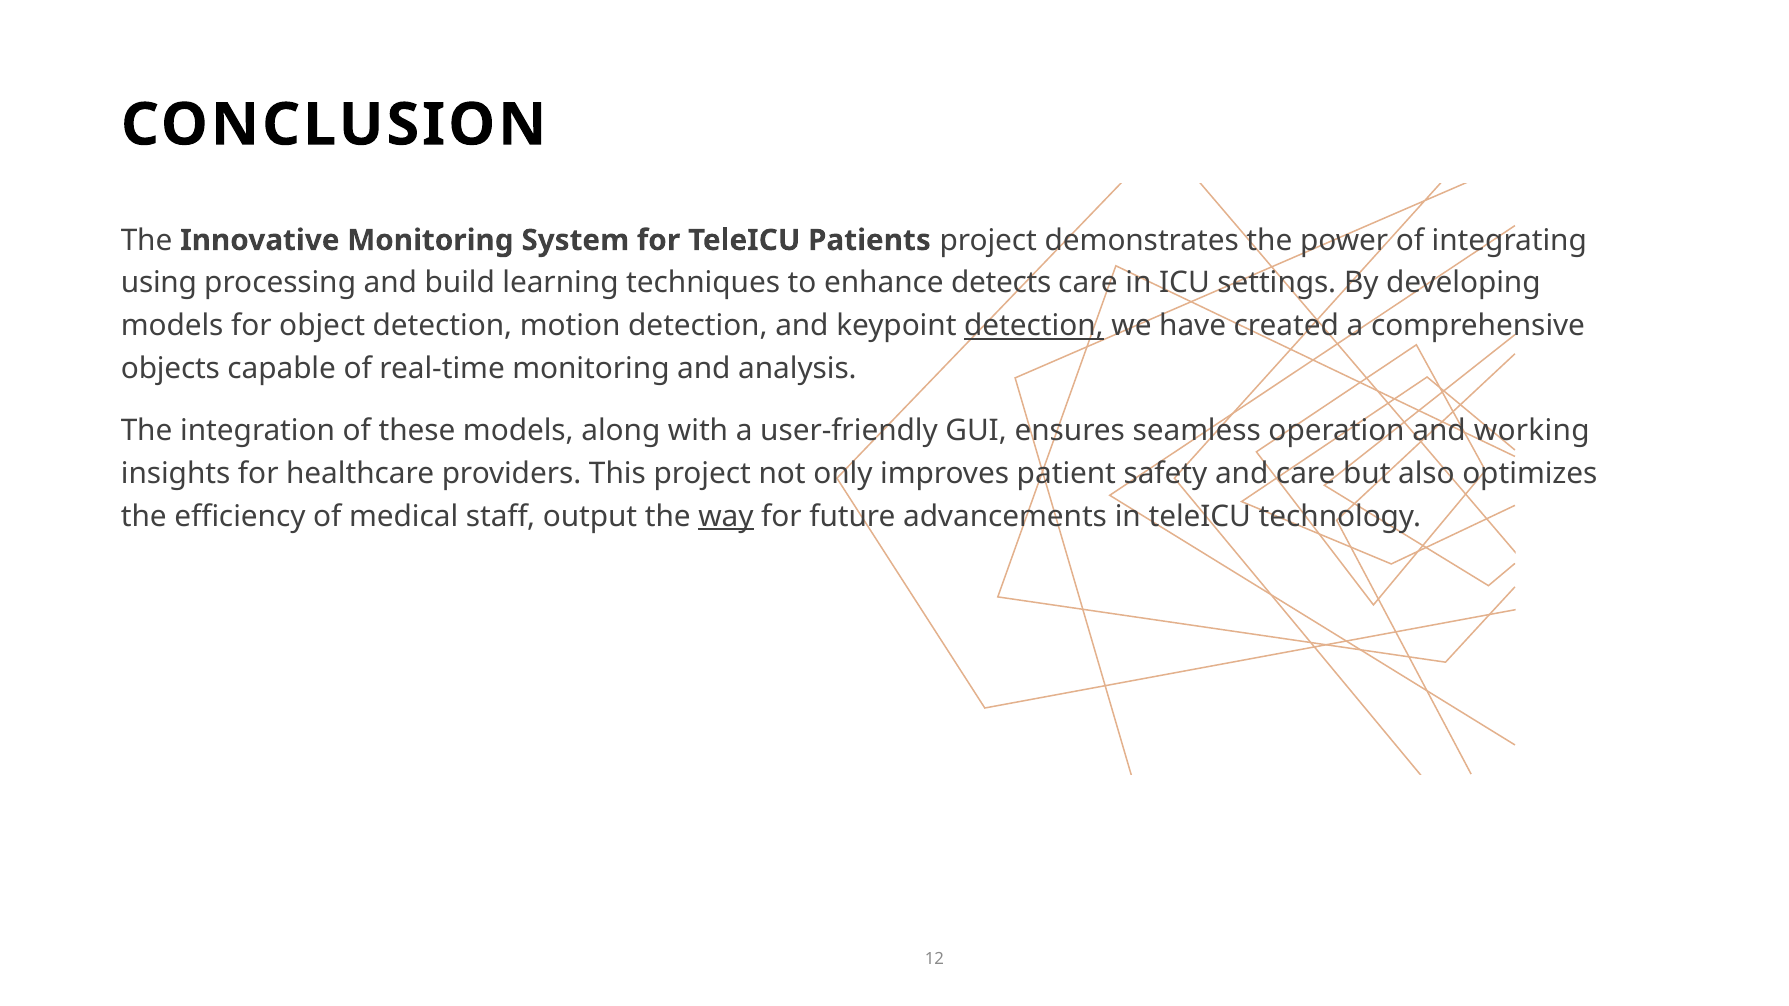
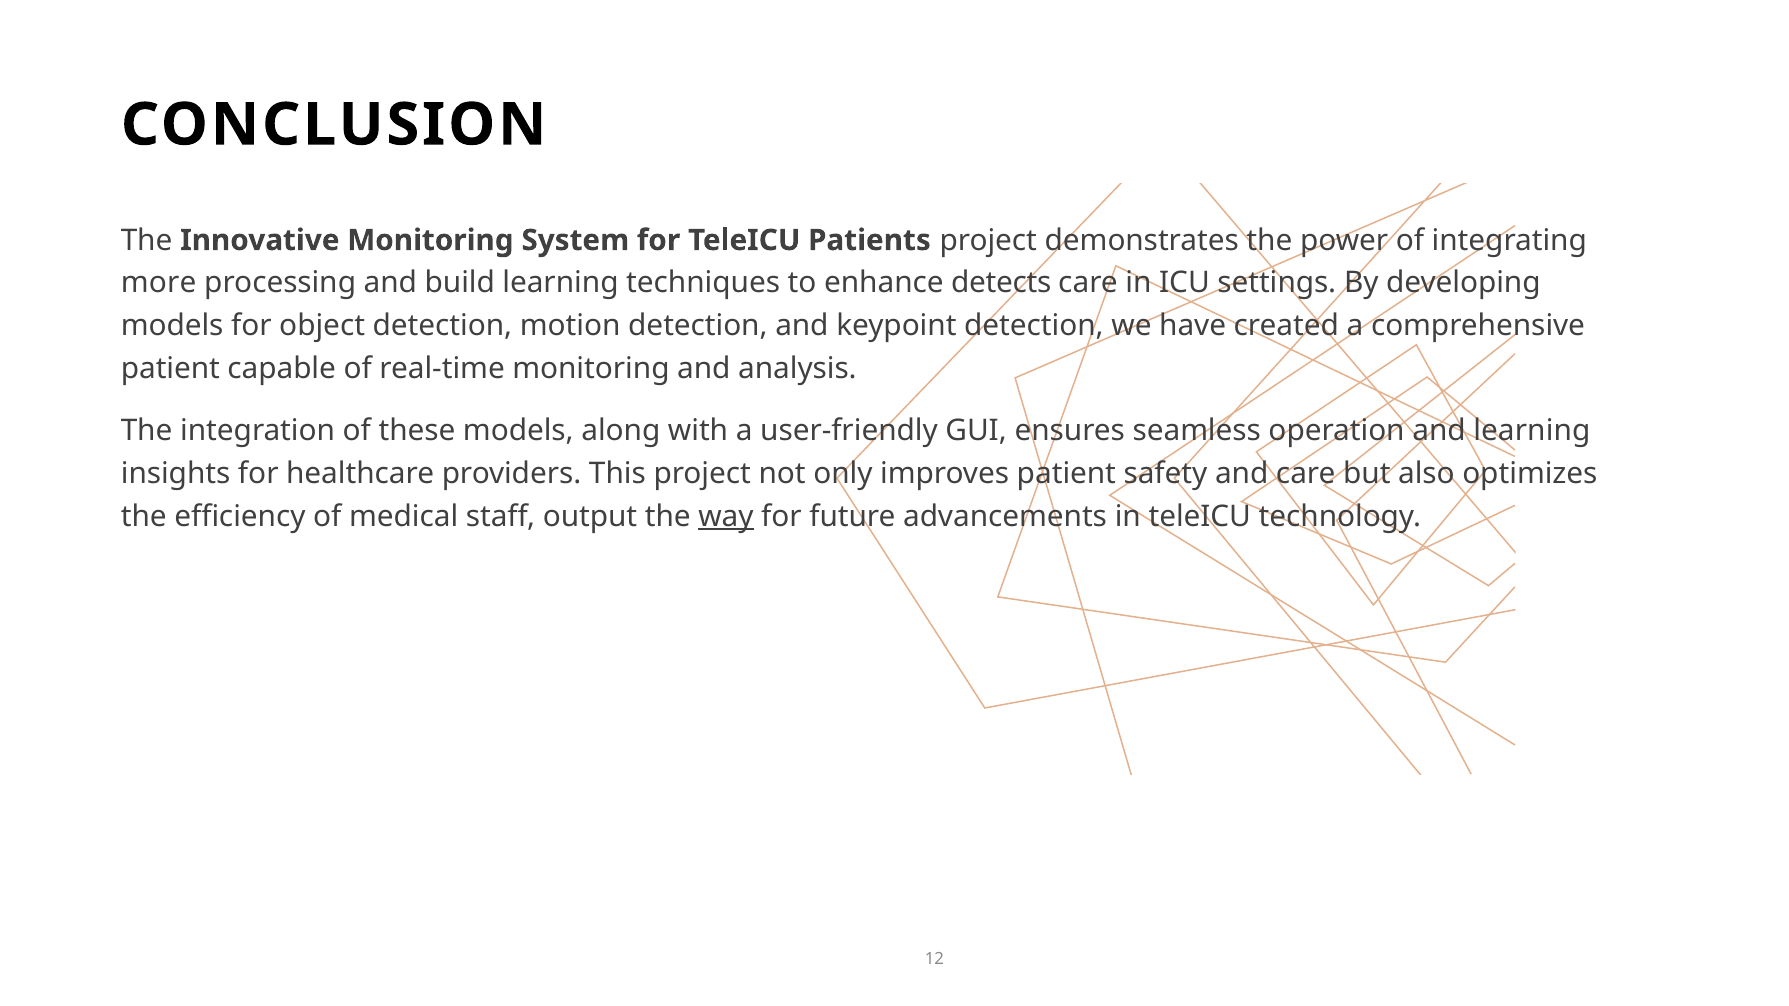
using: using -> more (159, 283)
detection underline: present -> none (1034, 326)
objects: objects -> patient (170, 369)
and working: working -> learning (1532, 431)
